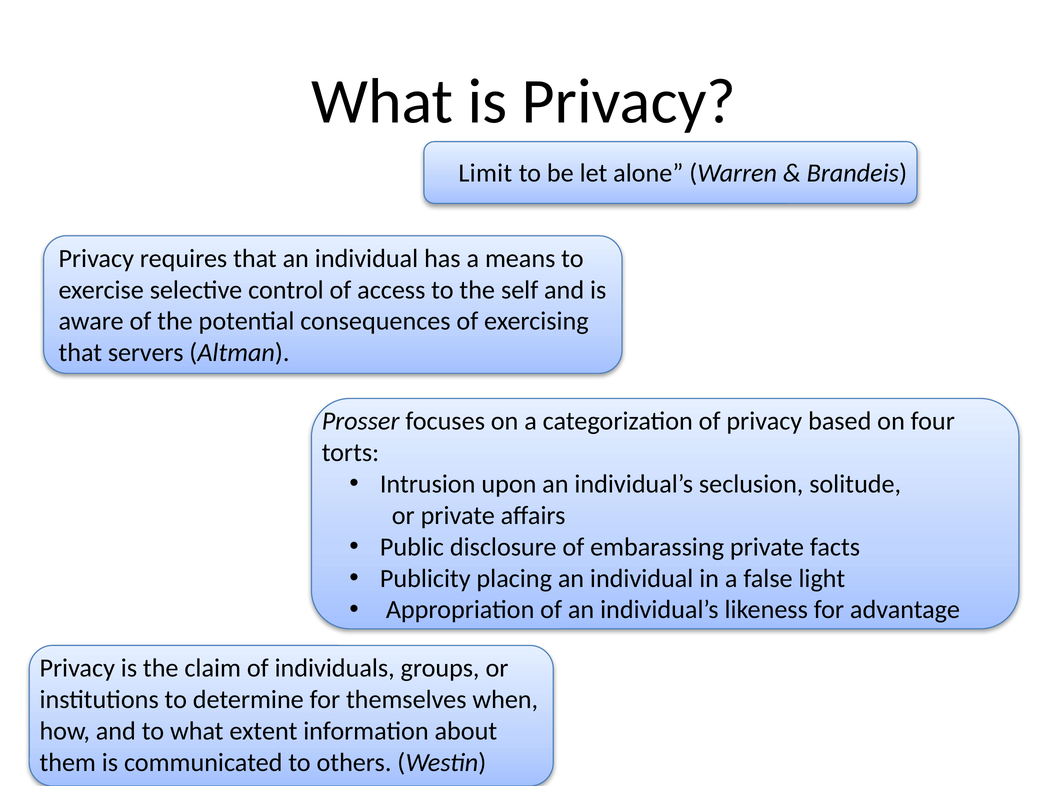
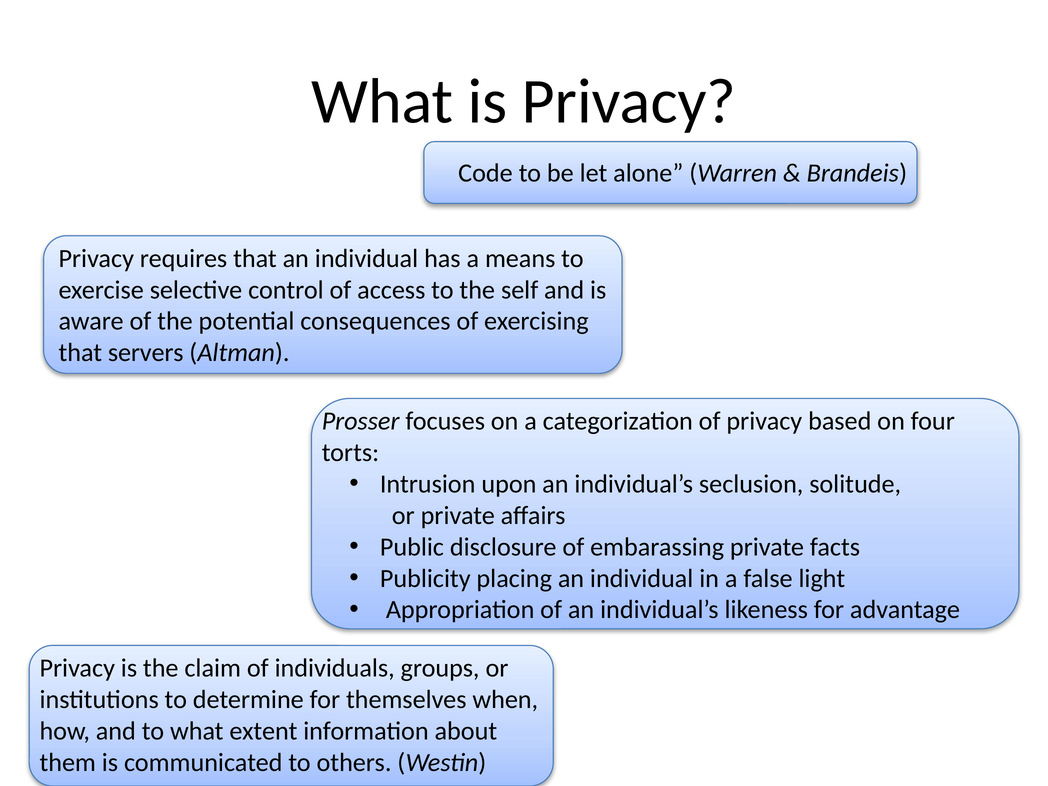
Limit: Limit -> Code (485, 173)
